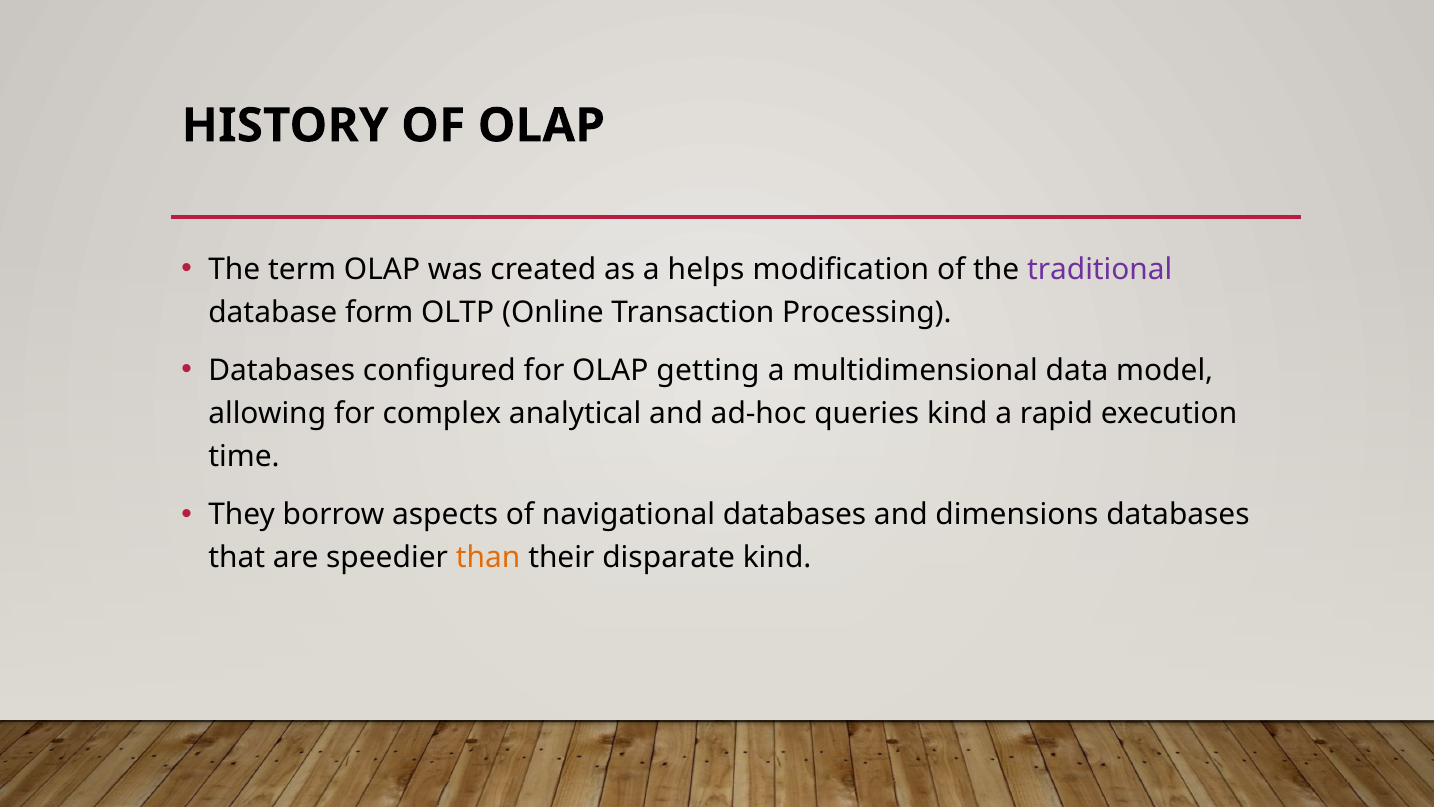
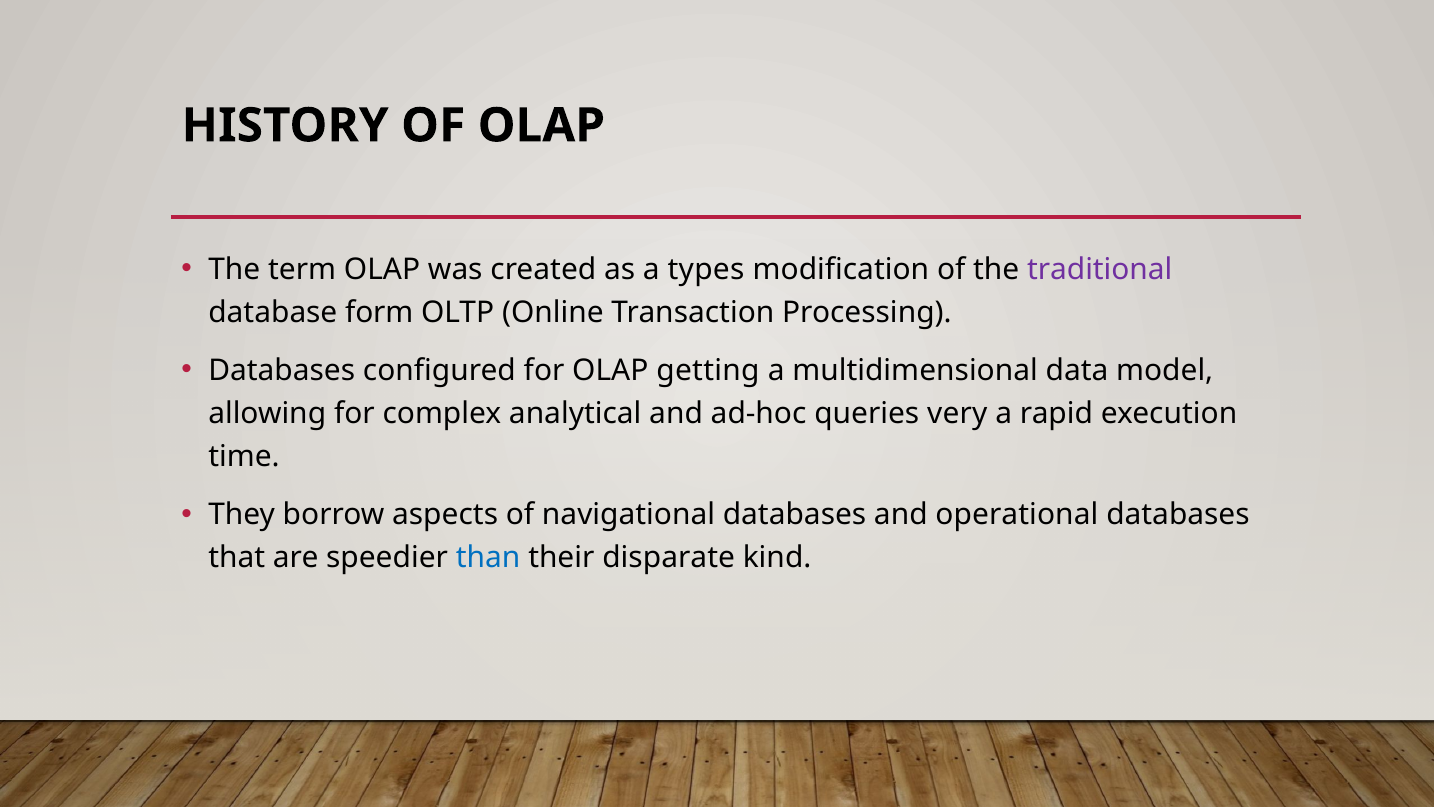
helps: helps -> types (706, 270)
queries kind: kind -> very (957, 414)
dimensions: dimensions -> operational (1017, 515)
than colour: orange -> blue (488, 558)
